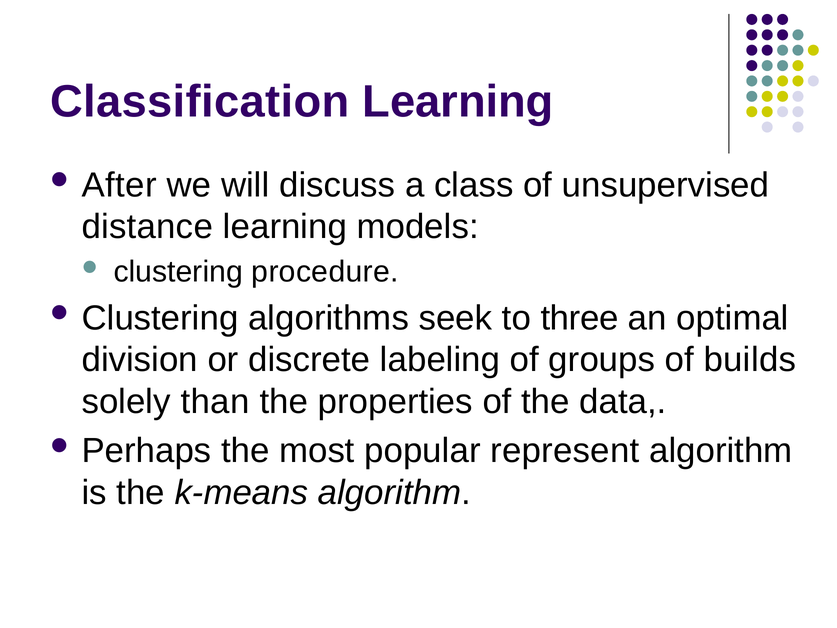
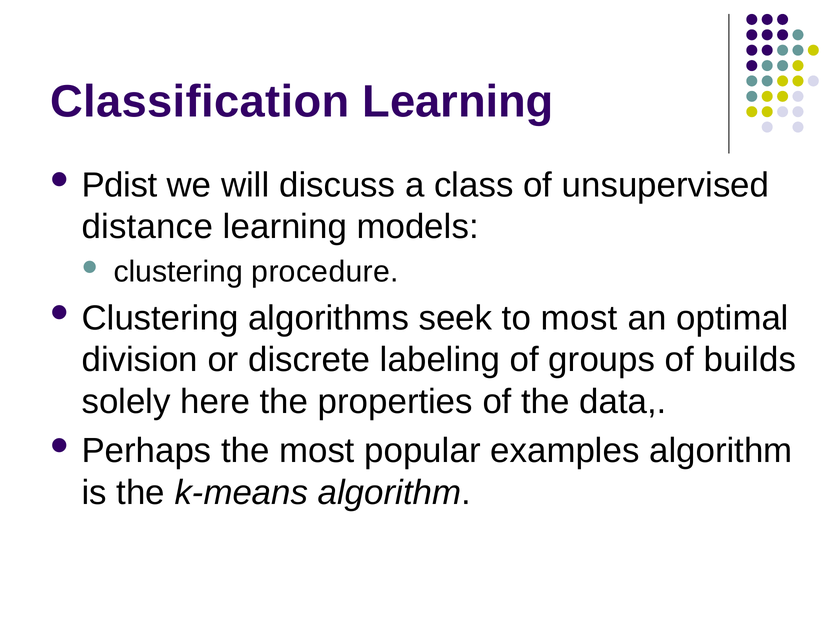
After: After -> Pdist (120, 185)
to three: three -> most (579, 318)
than: than -> here (215, 402)
represent: represent -> examples (565, 451)
